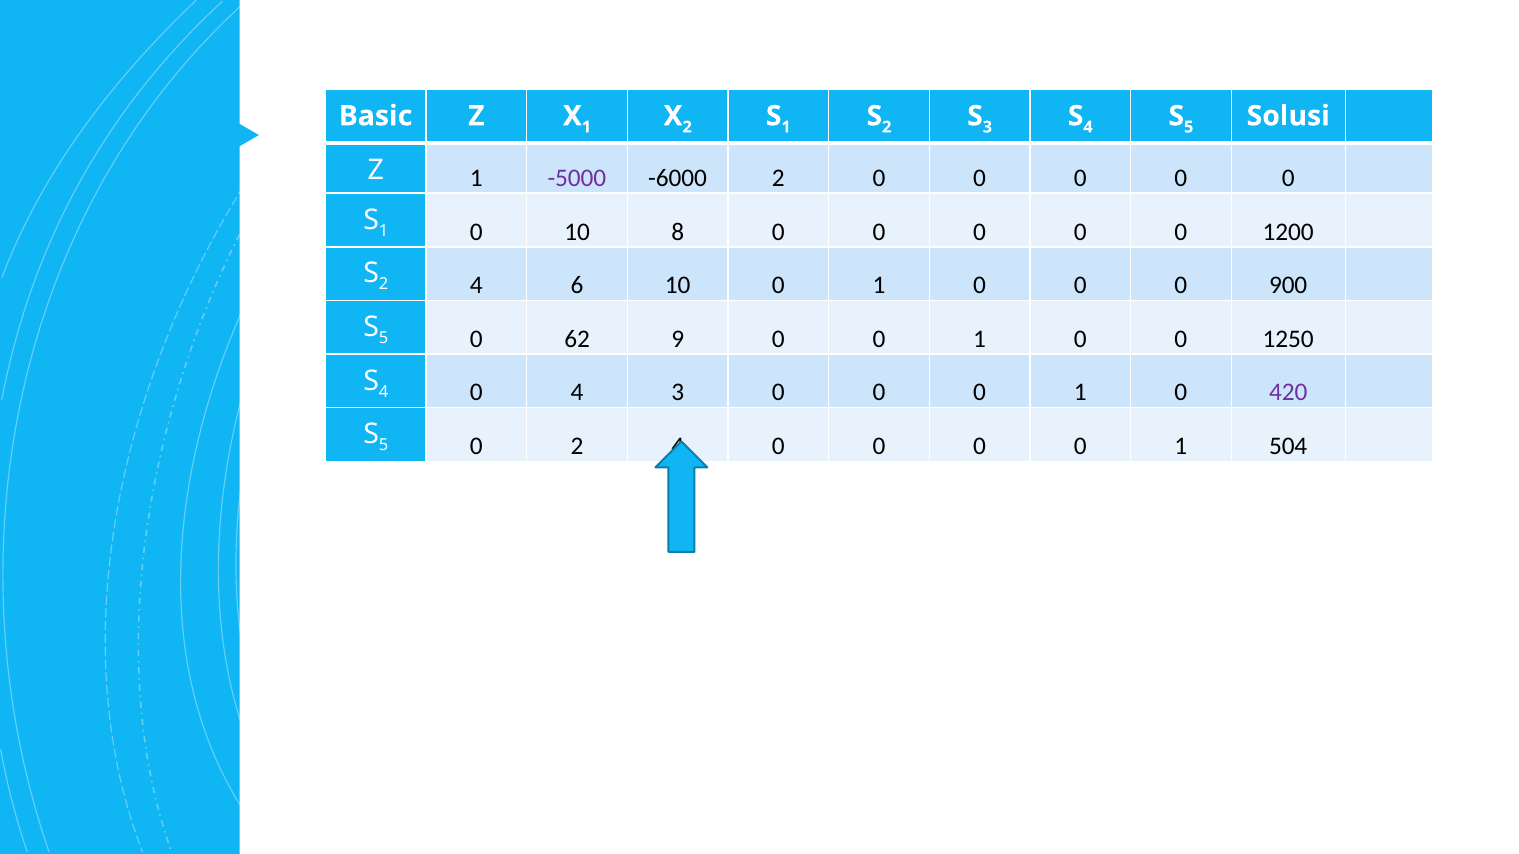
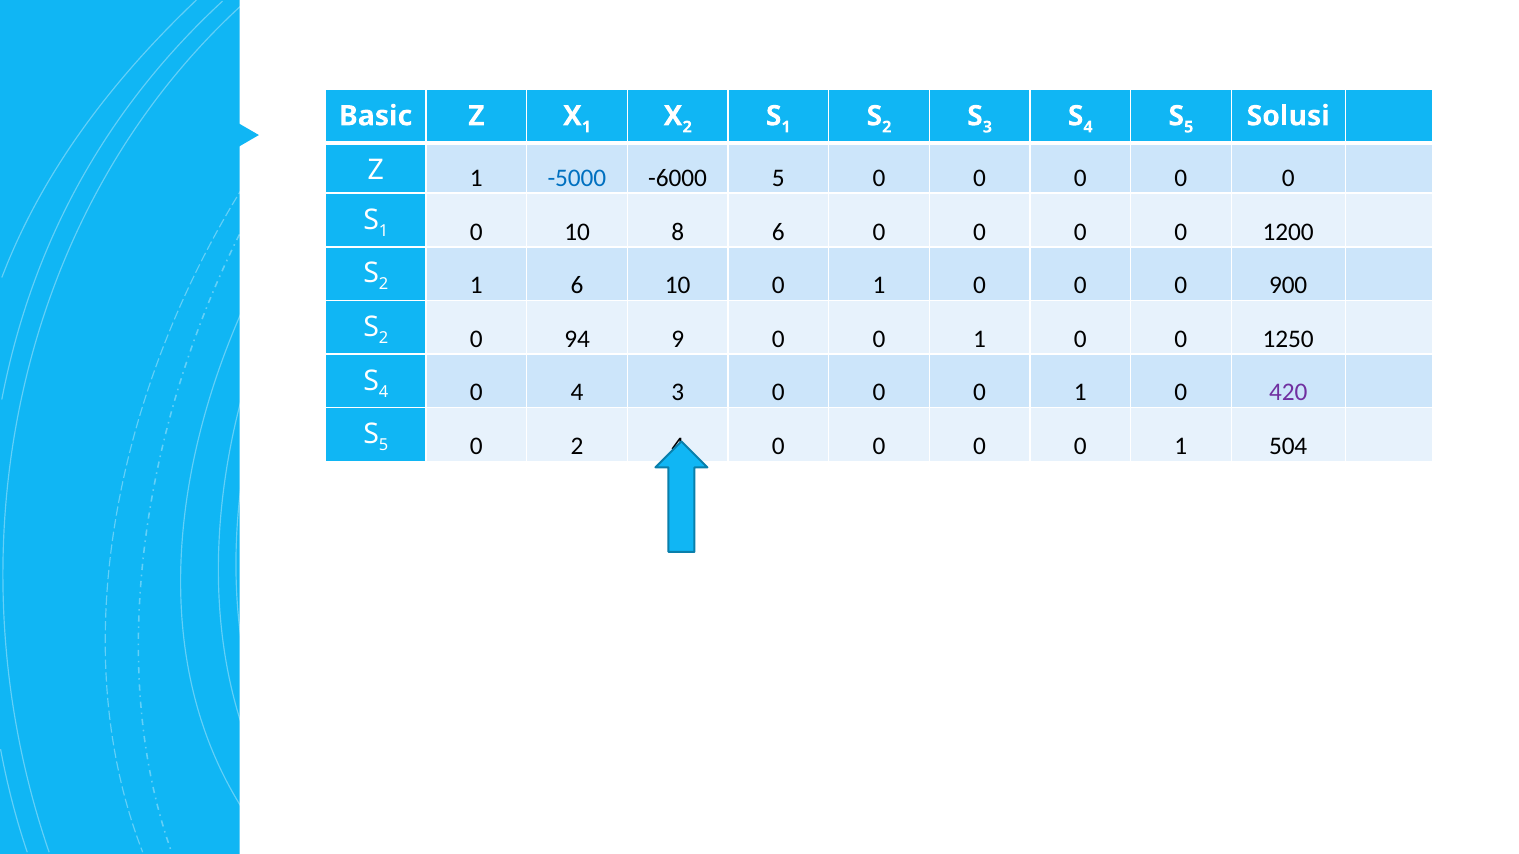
-5000 colour: purple -> blue (577, 178)
-6000 2: 2 -> 5 (778, 178)
8 0: 0 -> 6 (778, 232)
4: 4 -> 1 (476, 285)
5: 5 -> 2 (384, 338)
62: 62 -> 94 (577, 339)
